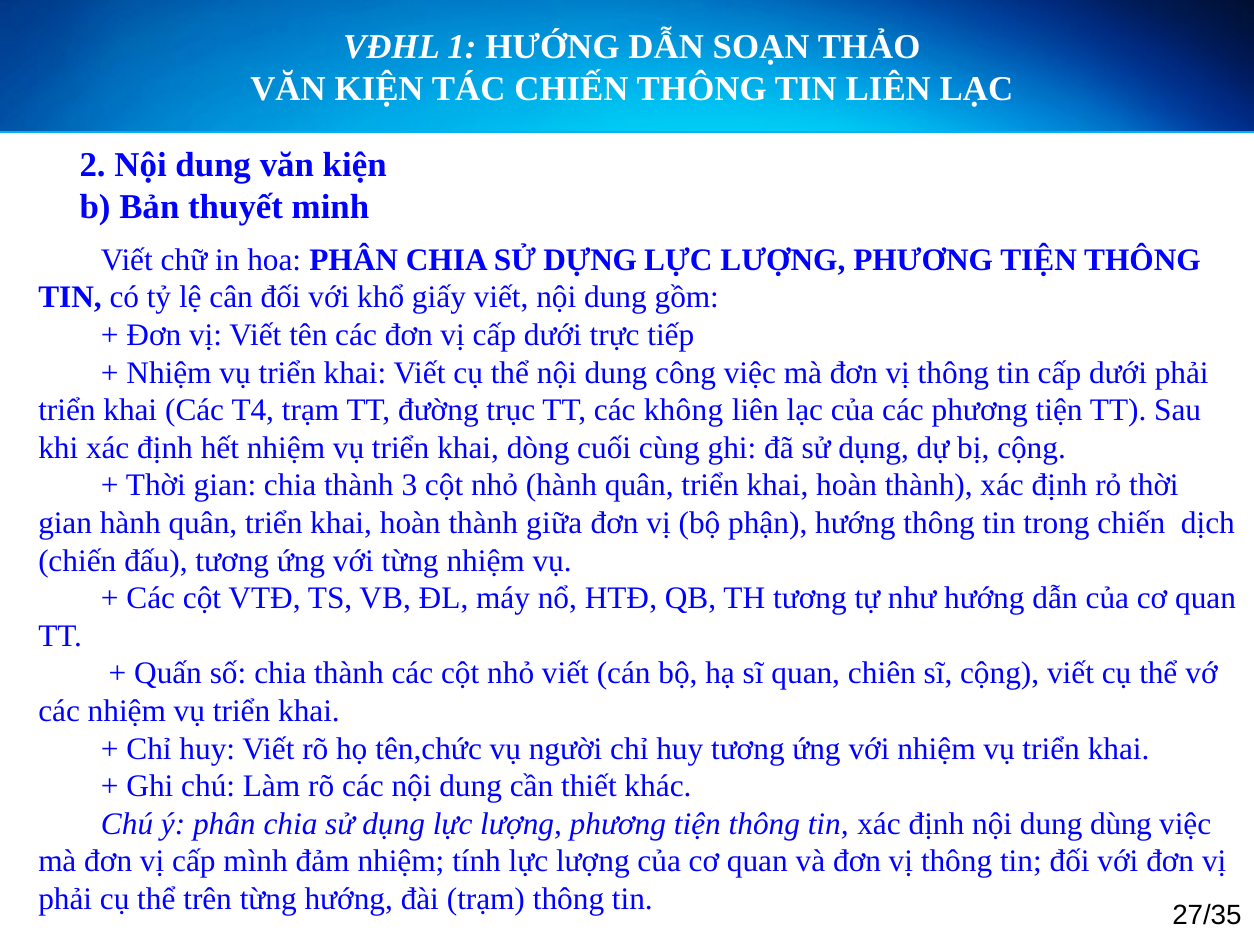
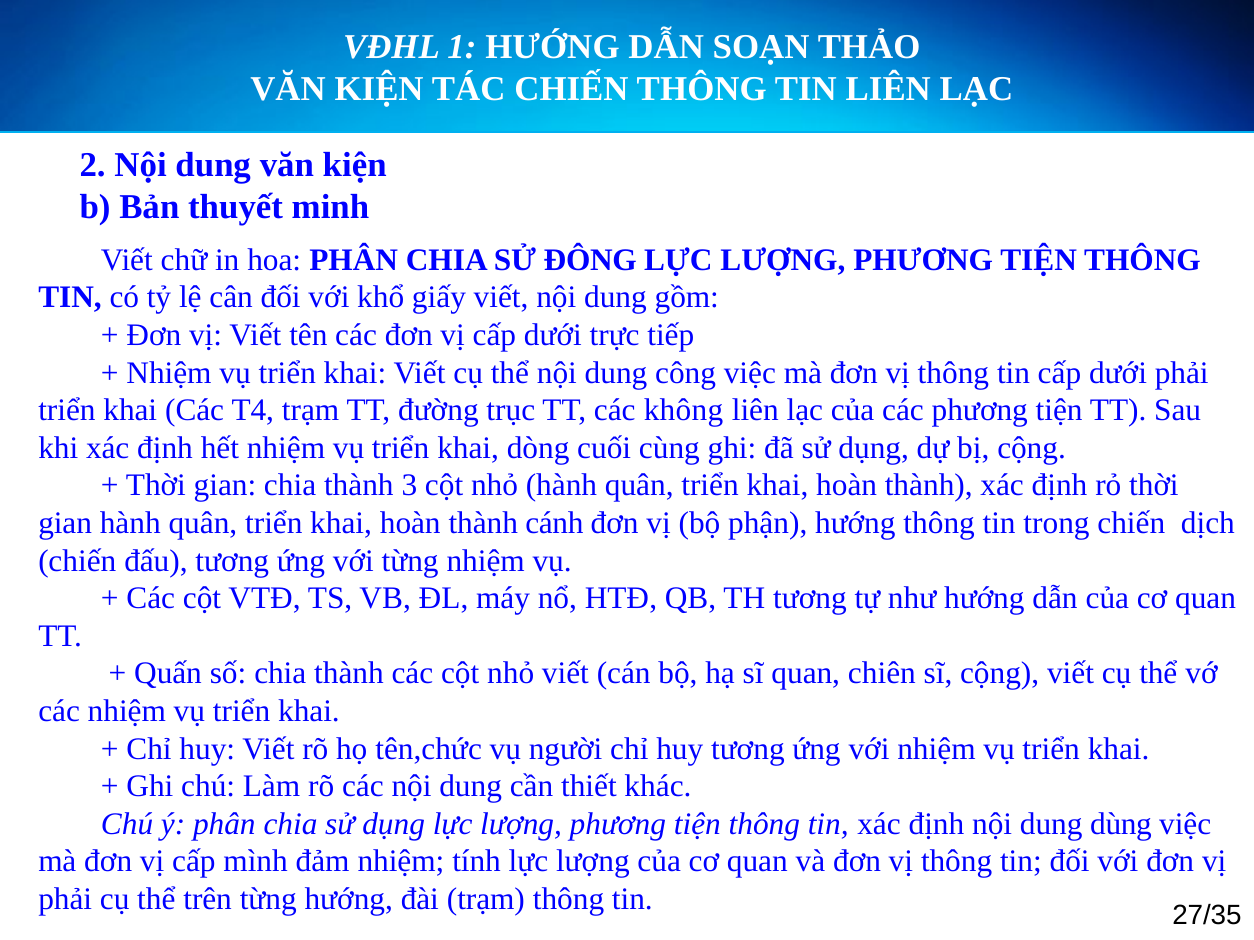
DỰNG: DỰNG -> ĐÔNG (590, 260)
giữa: giữa -> cánh (554, 523)
